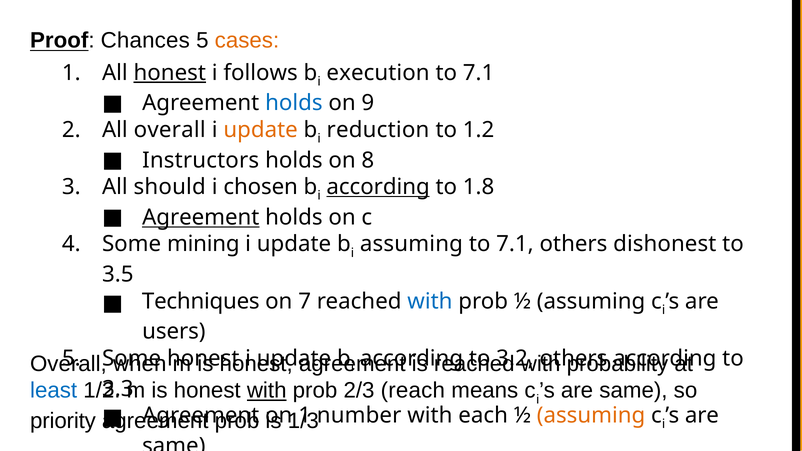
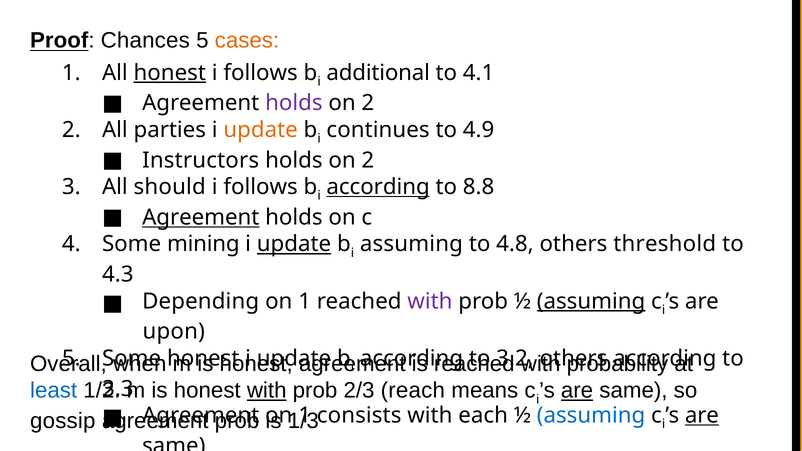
execution: execution -> additional (378, 73)
7.1: 7.1 -> 4.1 (479, 73)
holds colour: blue -> purple (294, 103)
9: 9 -> 2 (368, 103)
All overall: overall -> parties (170, 130)
reduction: reduction -> continues (378, 130)
1.2: 1.2 -> 4.9 (479, 130)
8: 8 -> 2 (368, 160)
chosen: chosen -> follows (261, 187)
1.8: 1.8 -> 8.8 (479, 187)
update underline: none -> present (294, 244)
7.1: 7.1 -> 4.8 (515, 244)
dishonest: dishonest -> threshold (665, 244)
3.5: 3.5 -> 4.3 (118, 275)
Techniques: Techniques -> Depending (201, 301)
7: 7 -> 1 (305, 301)
with colour: blue -> purple (430, 301)
assuming underline: none -> present (591, 301)
users: users -> upon (174, 332)
are underline: none -> present (577, 391)
number: number -> consists (359, 416)
assuming colour: orange -> blue (591, 416)
are underline: none -> present (702, 416)
priority: priority -> gossip (63, 421)
